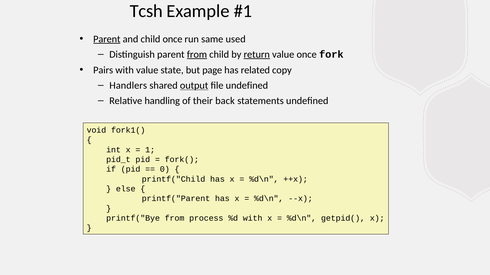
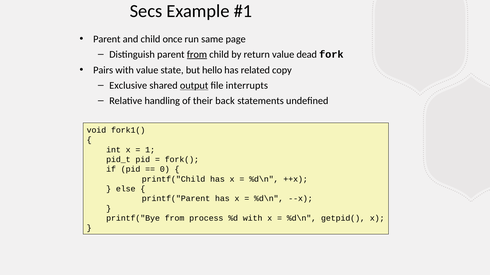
Tcsh: Tcsh -> Secs (146, 11)
Parent underline: present -> none (107, 39)
used: used -> page (236, 39)
return underline: present -> none (257, 54)
value once: once -> dead (307, 54)
page: page -> hello (212, 70)
Handlers: Handlers -> Exclusive (128, 86)
file undefined: undefined -> interrupts (247, 86)
